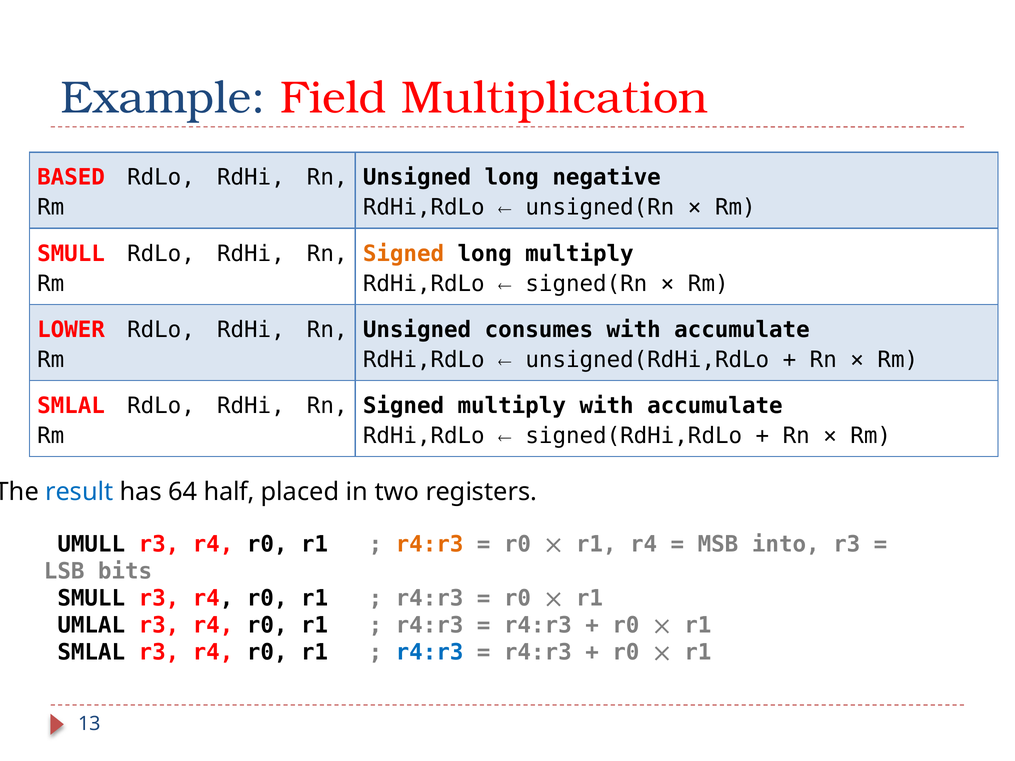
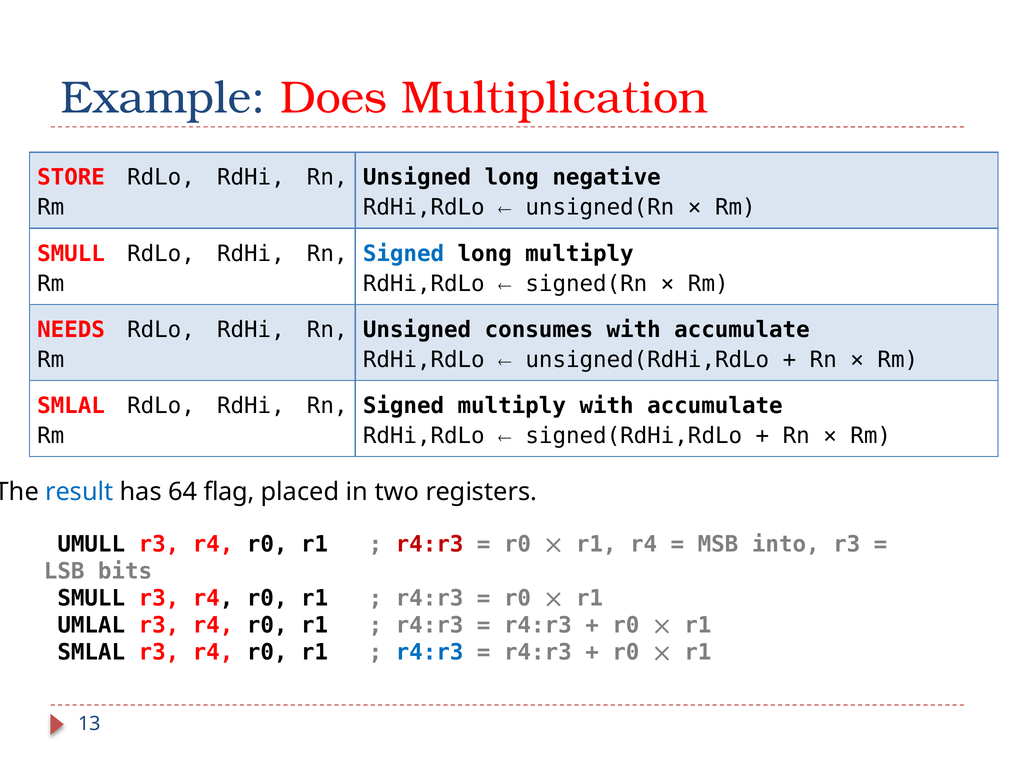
Field: Field -> Does (334, 98)
BASED: BASED -> STORE (71, 178)
Signed colour: orange -> blue (403, 254)
LOWER: LOWER -> NEEDS (71, 330)
half: half -> flag (229, 492)
r4:r3 colour: orange -> red (430, 544)
